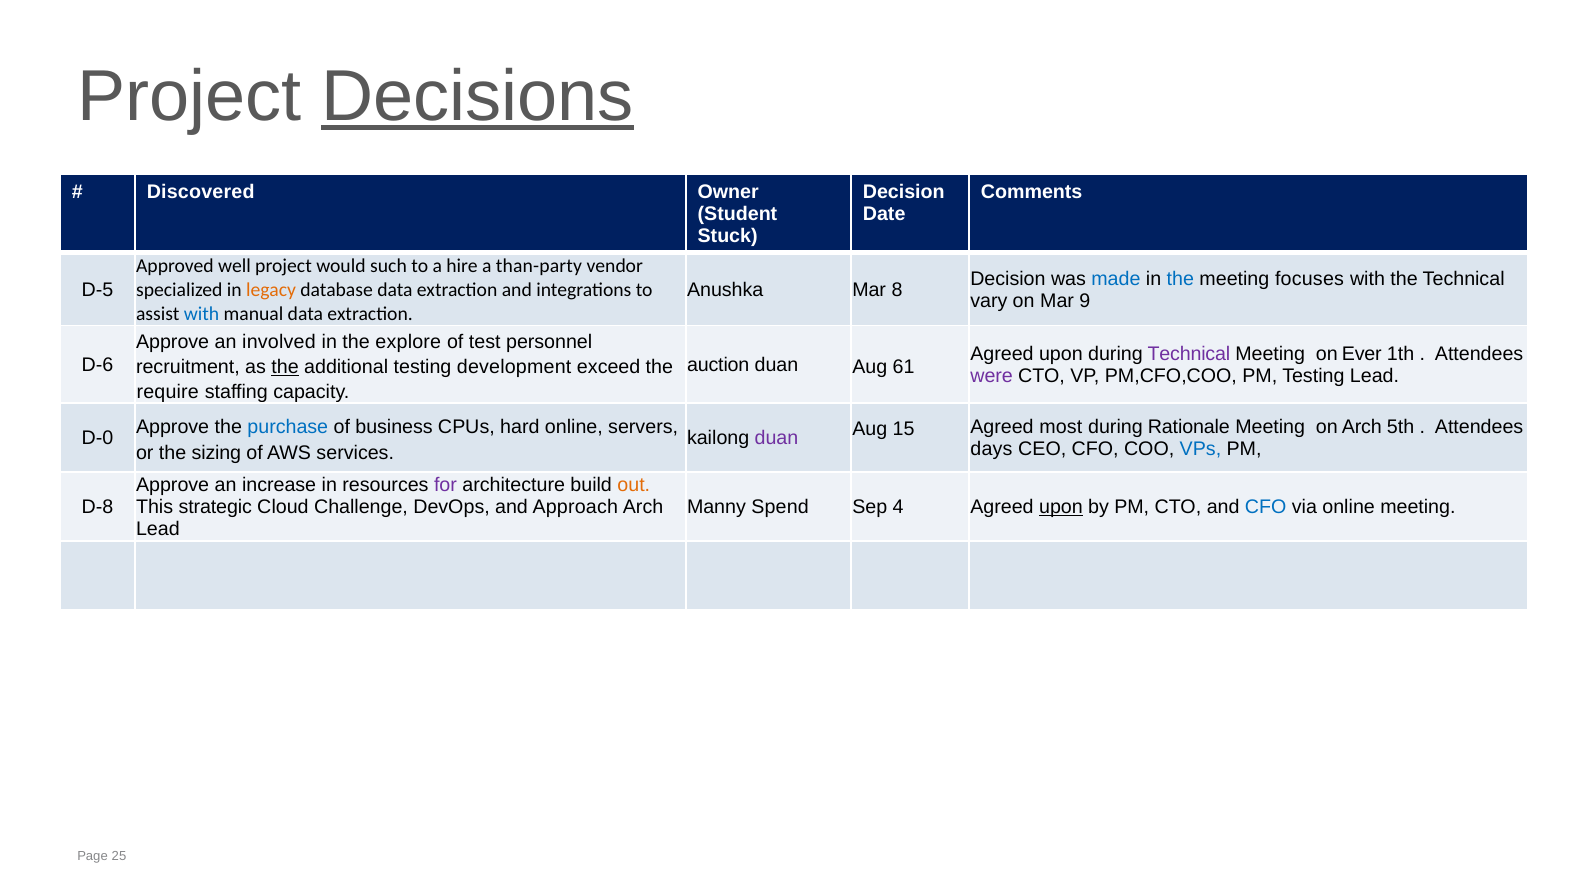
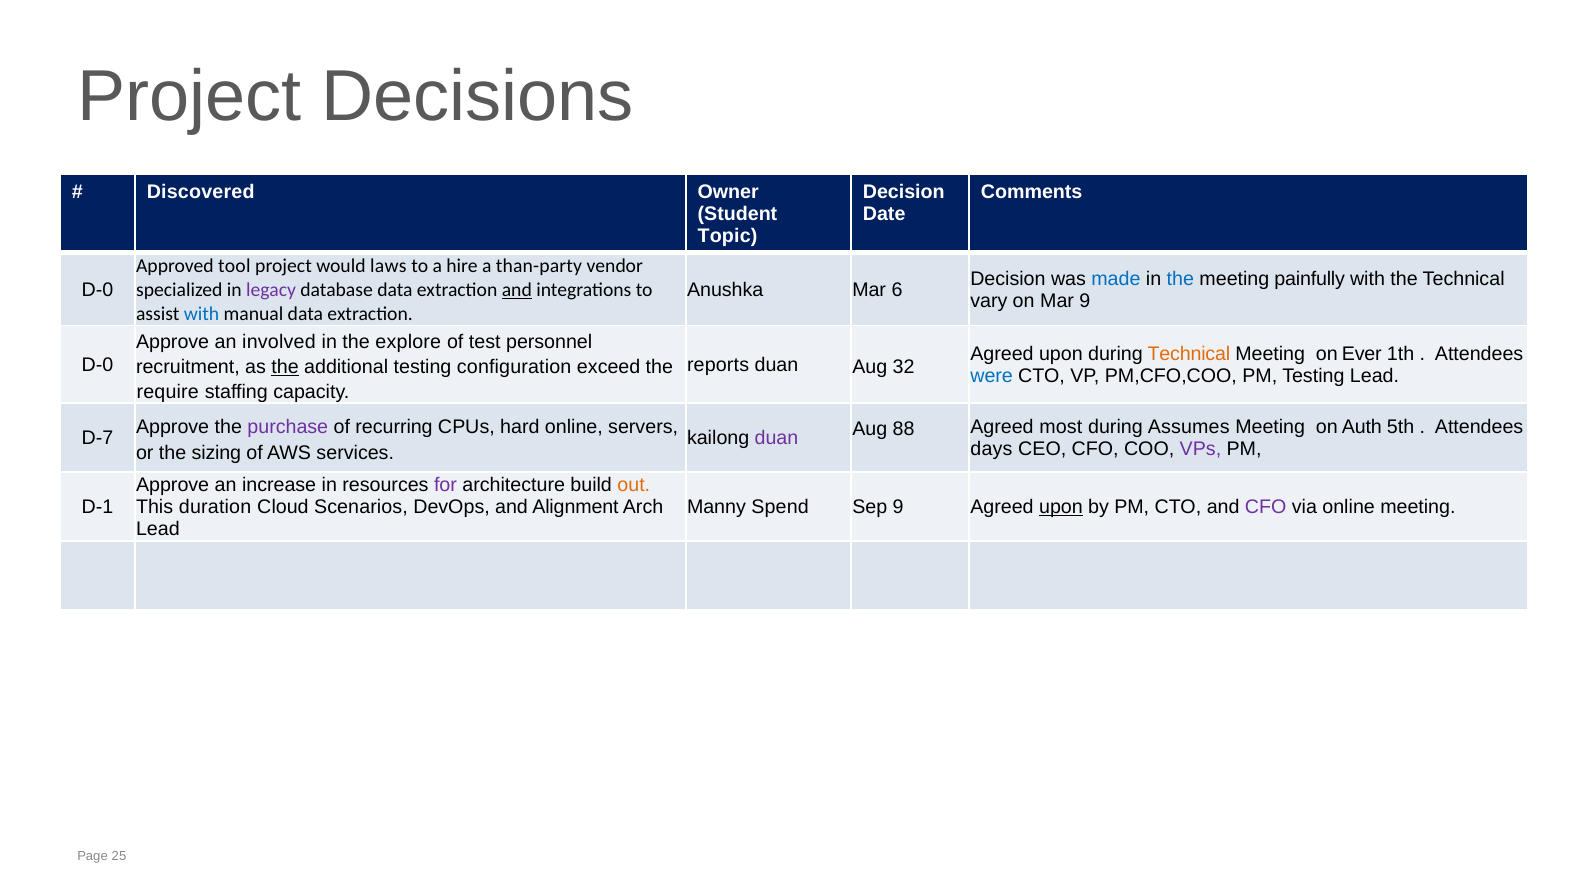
Decisions underline: present -> none (478, 97)
Stuck: Stuck -> Topic (728, 236)
well: well -> tool (234, 266)
such: such -> laws (388, 266)
focuses: focuses -> painfully (1310, 279)
D-5: D-5 -> D-0 (98, 290)
8: 8 -> 6 (897, 290)
legacy colour: orange -> purple (271, 290)
and underline: none -> present (517, 290)
Technical colour: purple -> orange (1189, 354)
D-6: D-6 -> D-0 (98, 365)
auction: auction -> reports (718, 365)
61: 61 -> 32 (904, 367)
development: development -> configuration (514, 367)
were colour: purple -> blue (992, 376)
purchase colour: blue -> purple (288, 428)
business: business -> recurring (394, 428)
D-0: D-0 -> D-7 (98, 439)
15: 15 -> 88 (904, 429)
Rationale: Rationale -> Assumes (1189, 428)
on Arch: Arch -> Auth (1362, 428)
VPs colour: blue -> purple (1200, 450)
D-8: D-8 -> D-1 (98, 508)
strategic: strategic -> duration (215, 508)
Challenge: Challenge -> Scenarios (361, 508)
Approach: Approach -> Alignment (575, 508)
Sep 4: 4 -> 9 (898, 508)
CFO colour: blue -> purple (1266, 508)
